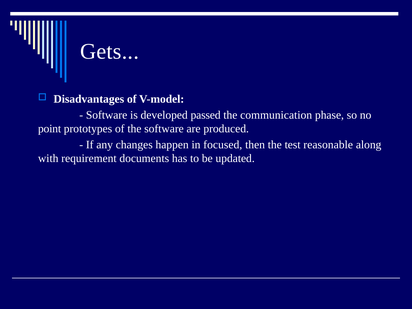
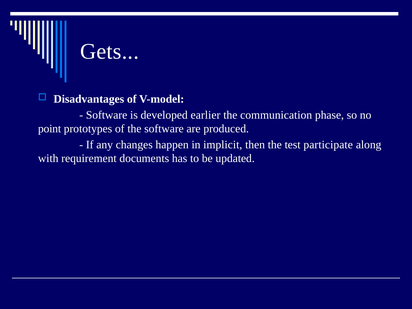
passed: passed -> earlier (206, 115)
focused: focused -> implicit (223, 145)
reasonable: reasonable -> participate (328, 145)
